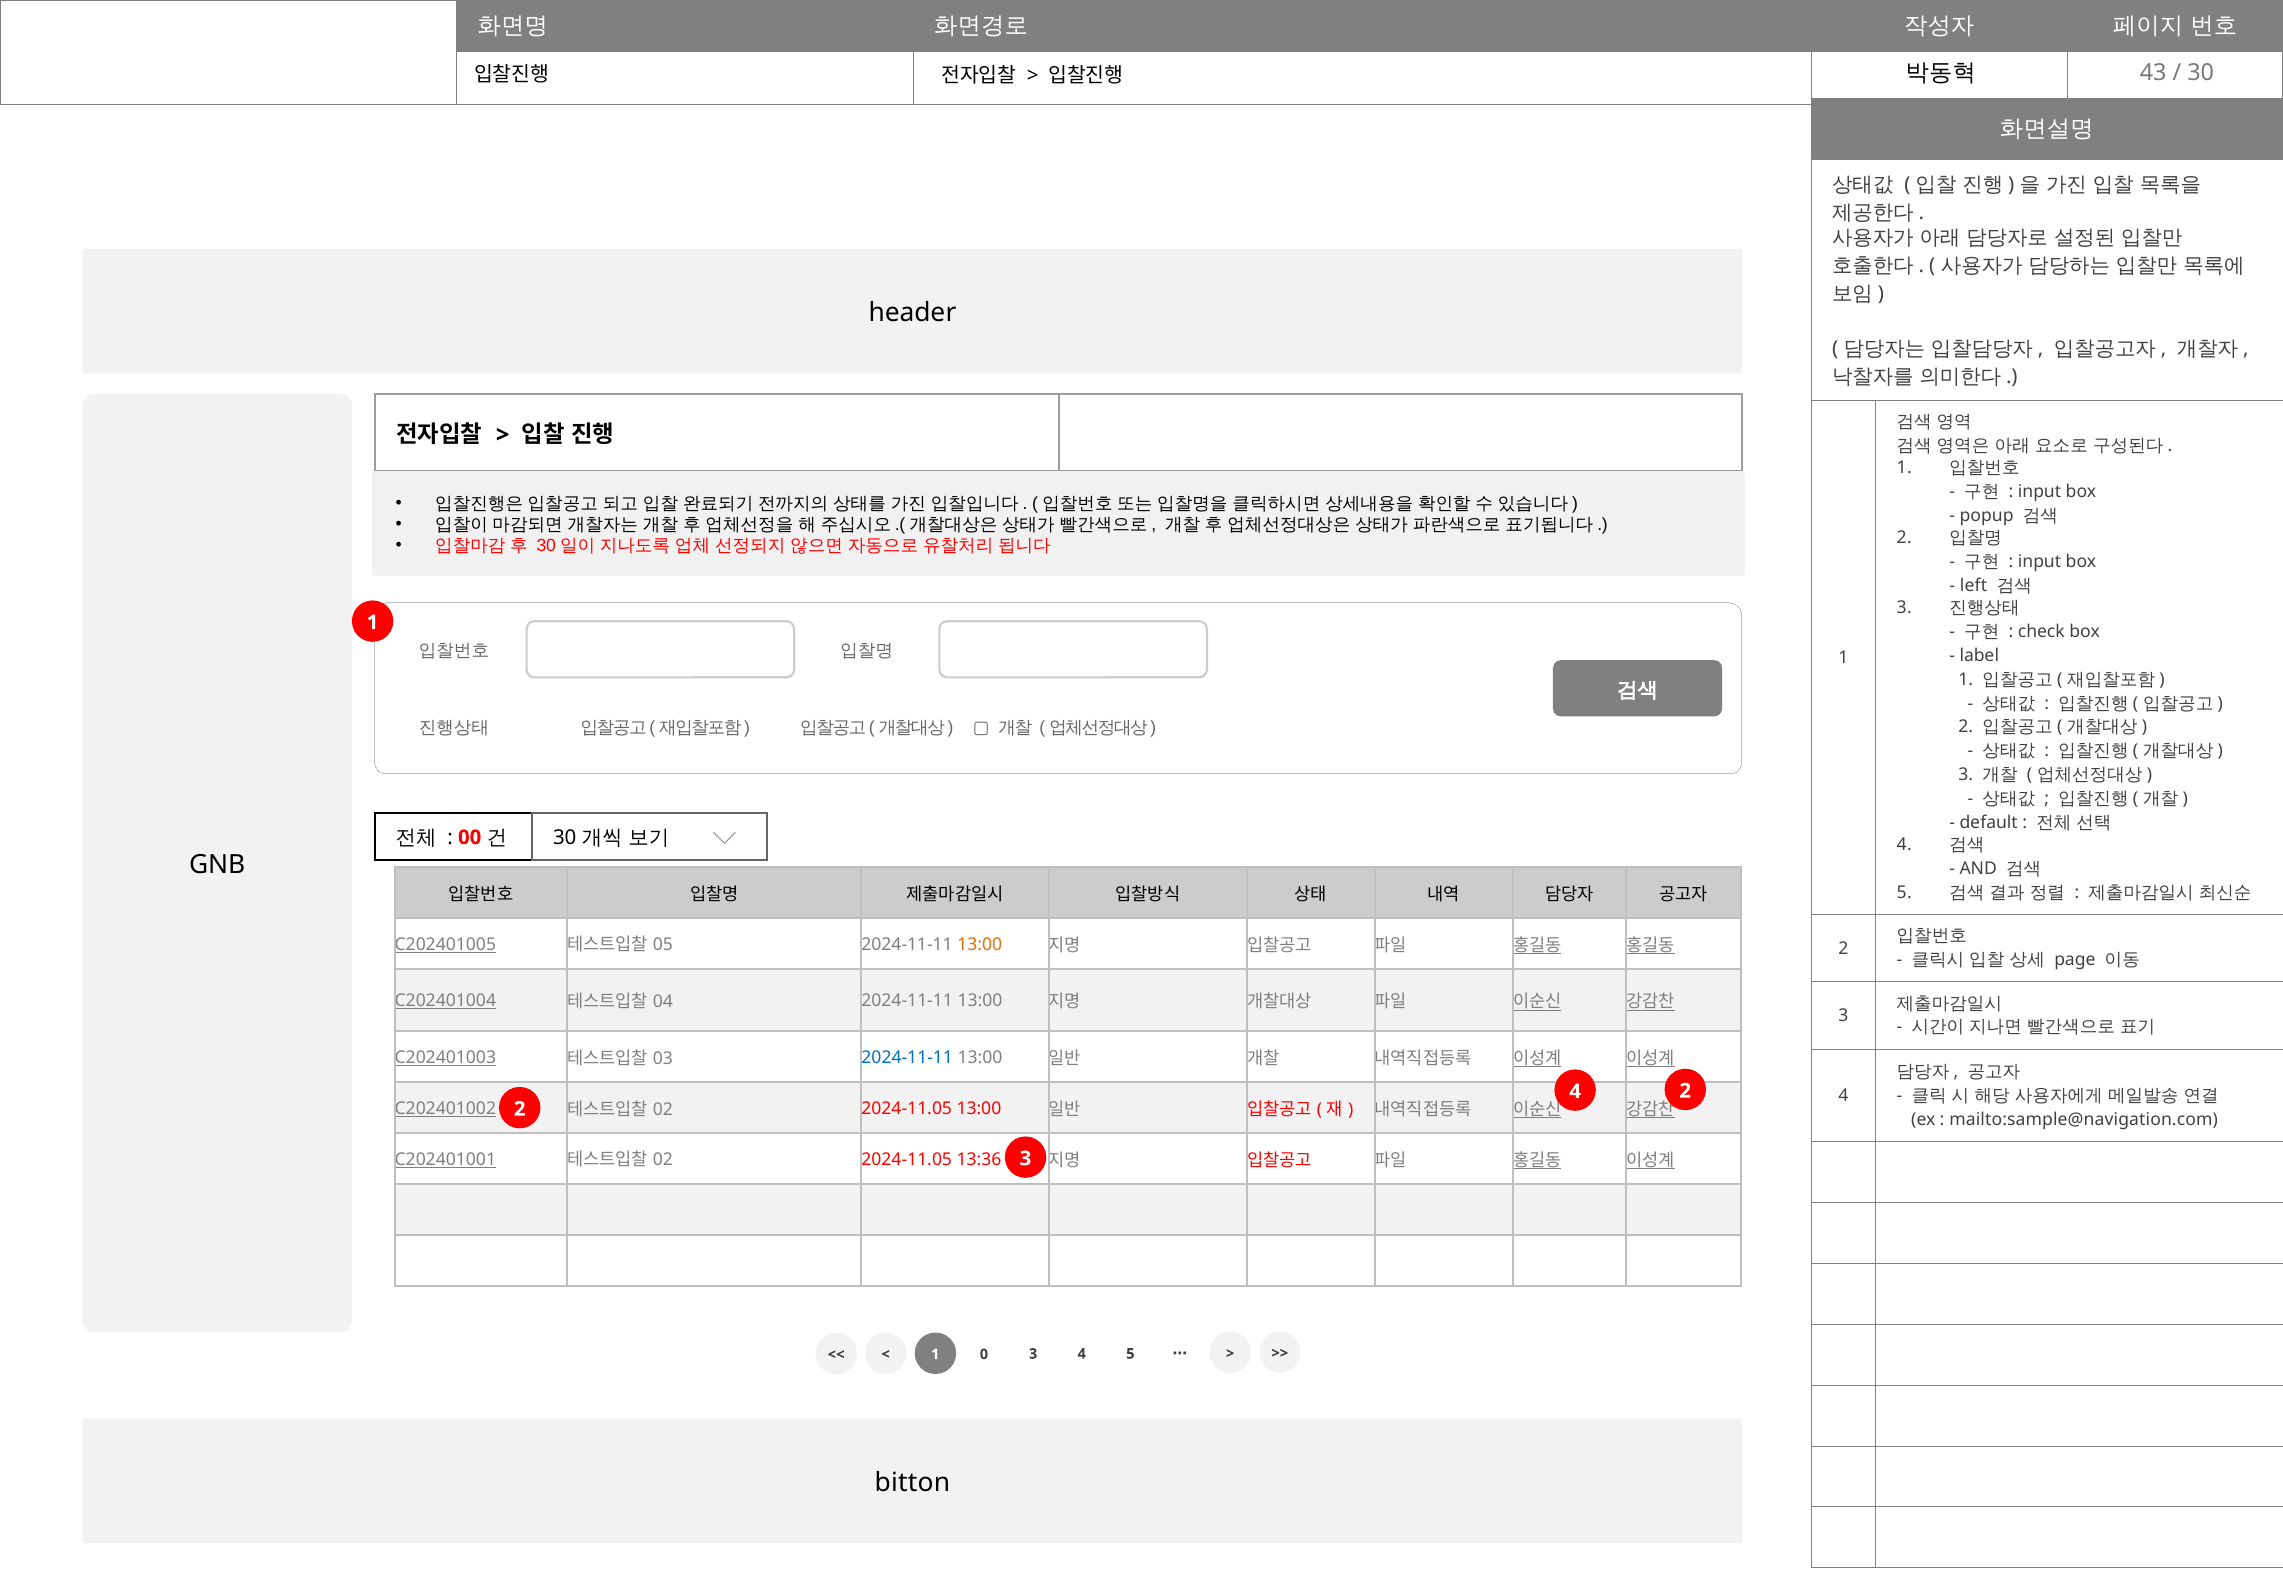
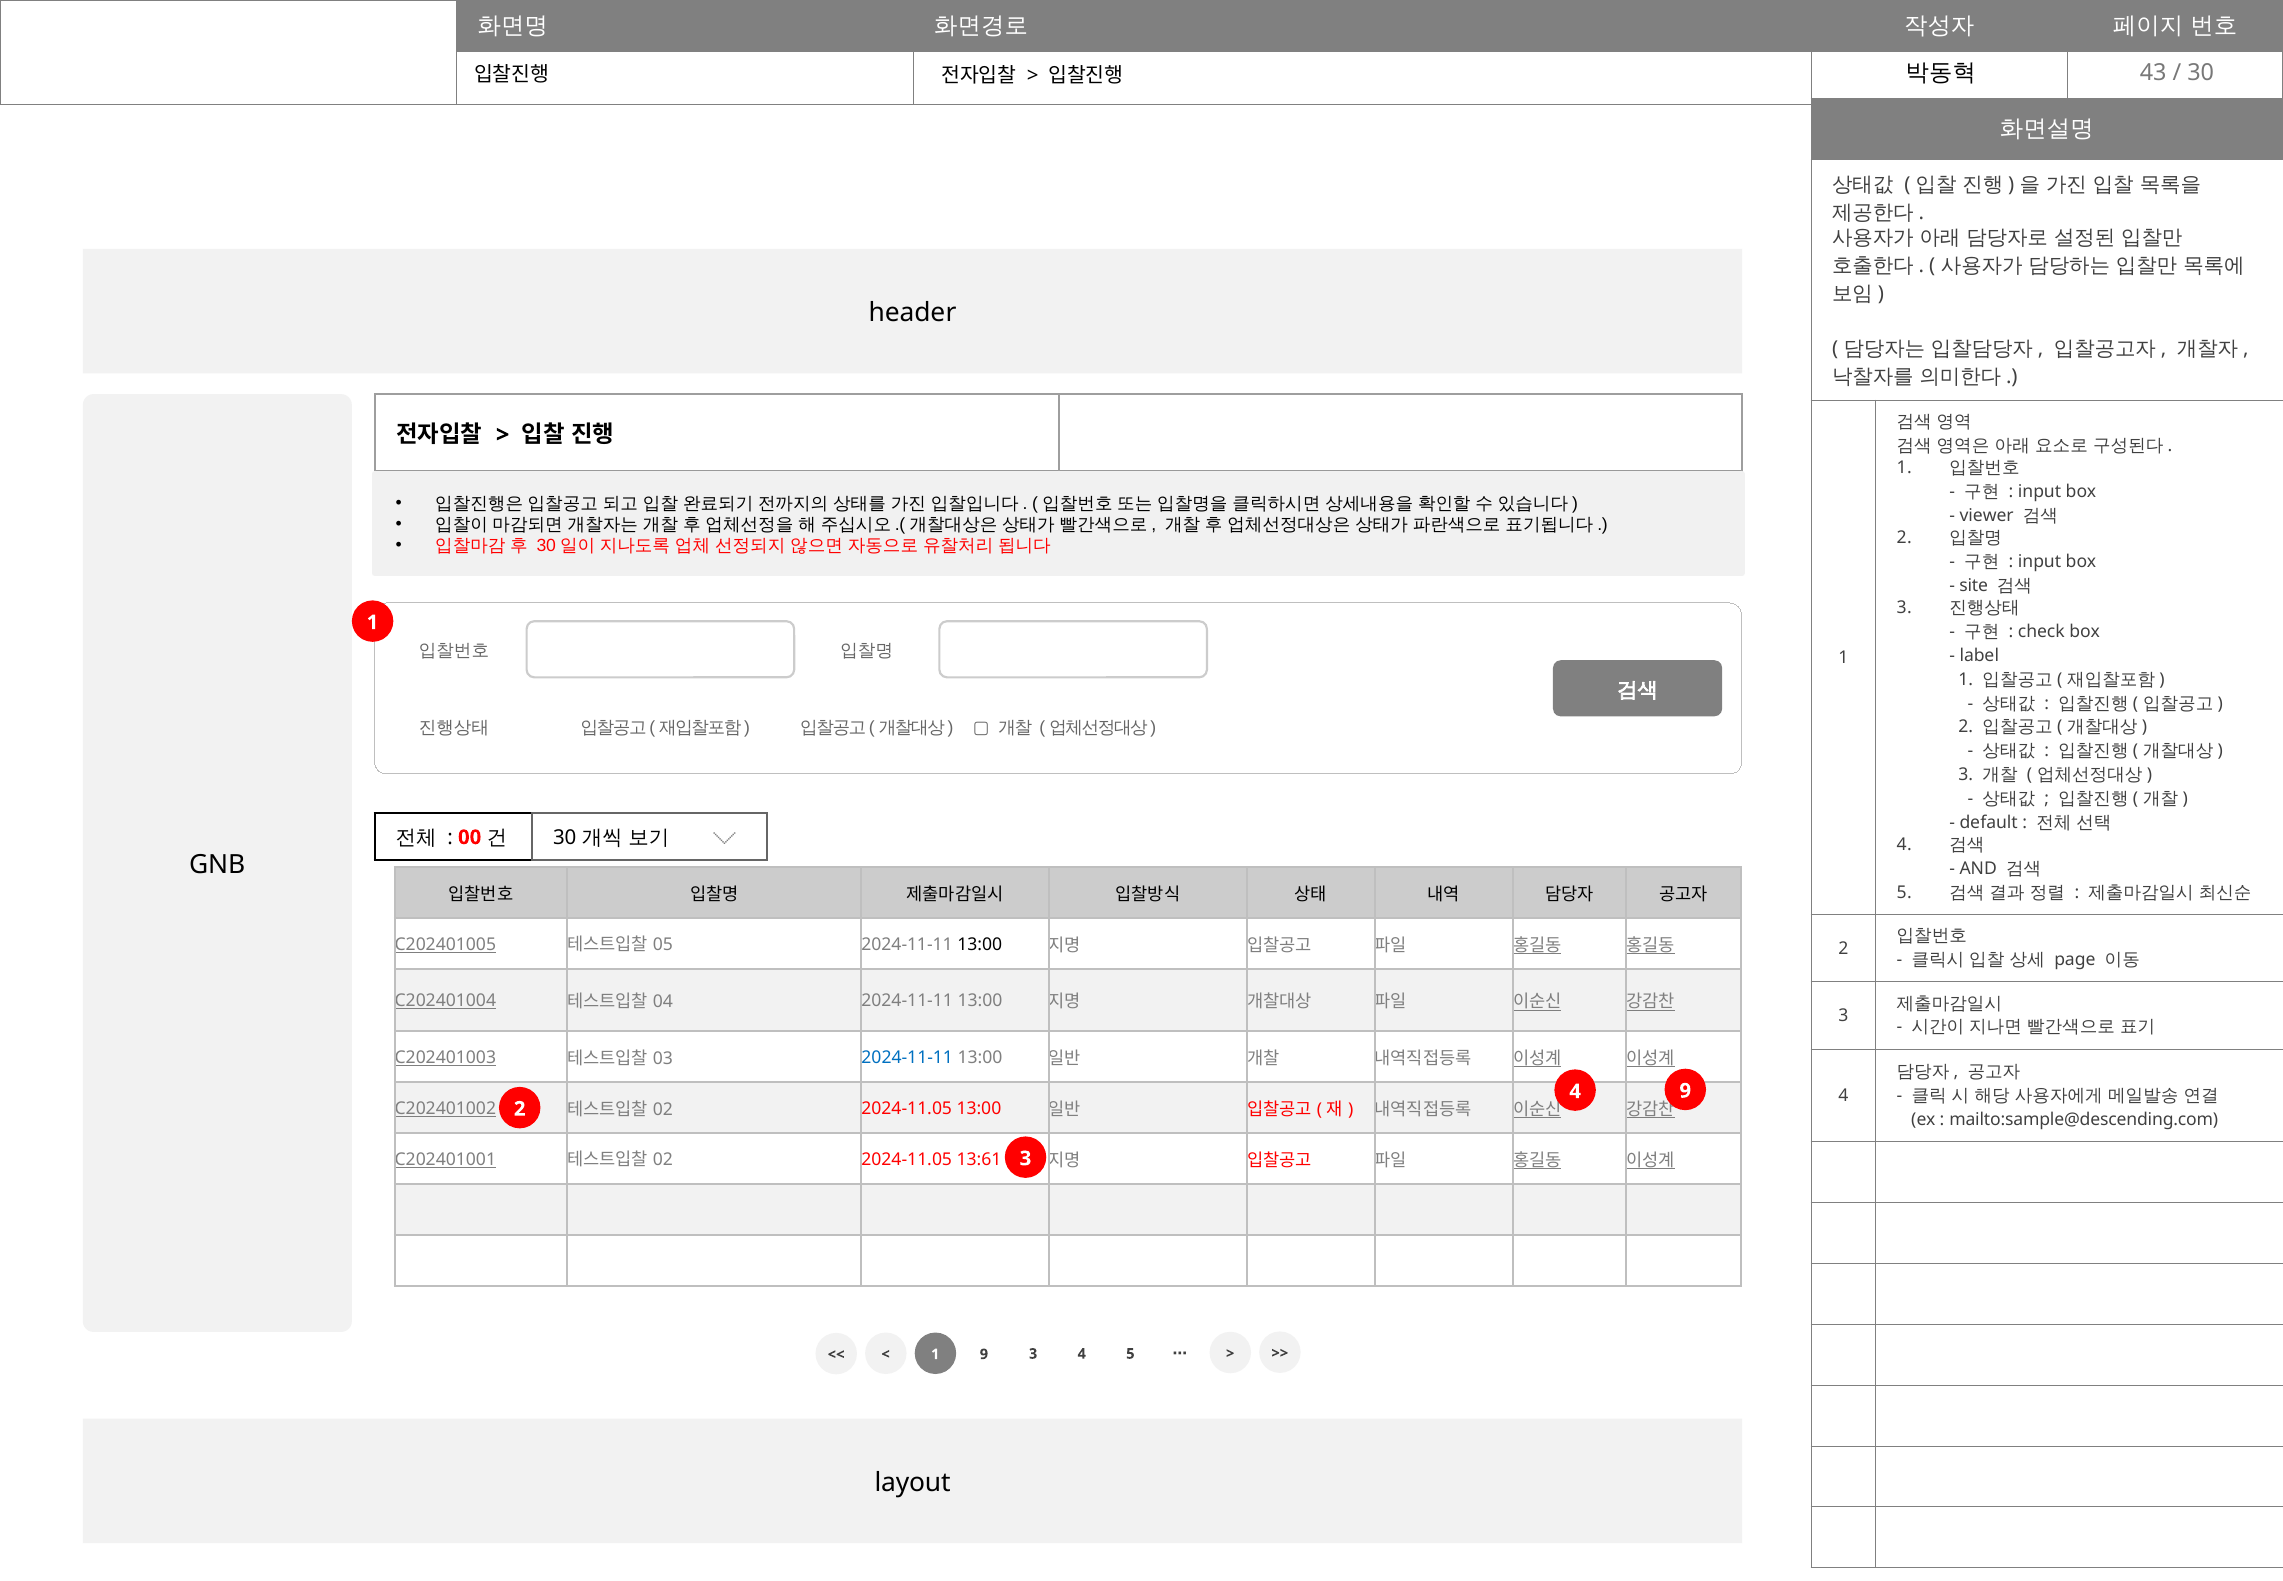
popup: popup -> viewer (1987, 515)
left: left -> site (1974, 585)
13:00 colour: orange -> black (980, 944)
4 2: 2 -> 9 (1685, 1090)
mailto:sample@navigation.com: mailto:sample@navigation.com -> mailto:sample@descending.com (2084, 1120)
13:36: 13:36 -> 13:61 (979, 1159)
1 0: 0 -> 9 (984, 1354)
bitton: bitton -> layout (913, 1482)
